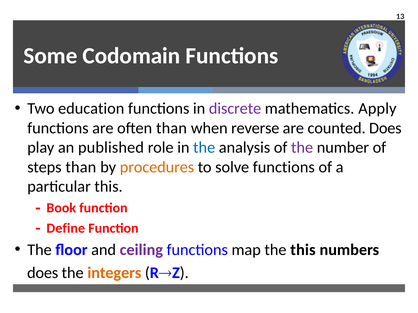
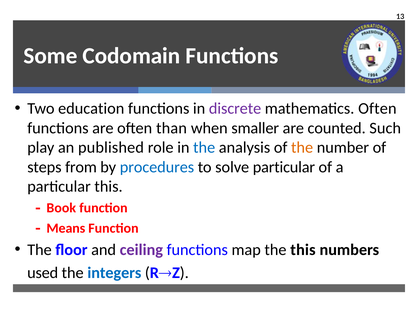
mathematics Apply: Apply -> Often (377, 109)
reverse: reverse -> smaller (255, 128)
counted Does: Does -> Such (385, 128)
the colour: purple -> orange (302, 148)
steps than: than -> from (81, 167)
procedures colour: orange -> blue (157, 167)
solve functions: functions -> particular (284, 167)
Define: Define -> Means (66, 228)
does: does -> used (43, 273)
integers colour: orange -> blue (114, 273)
